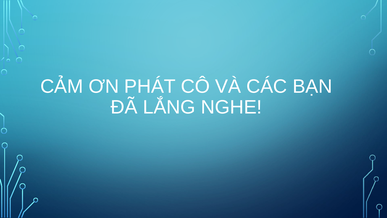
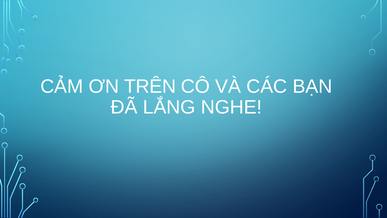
PHÁT: PHÁT -> TRÊN (150, 86)
